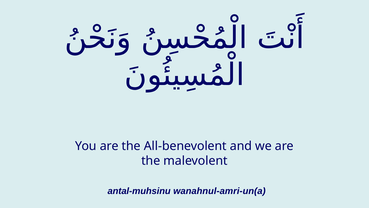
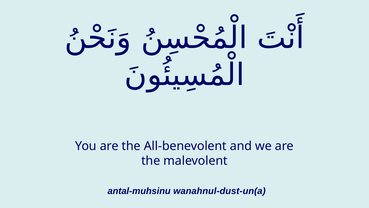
wanahnul-amri-un(a: wanahnul-amri-un(a -> wanahnul-dust-un(a (219, 191)
